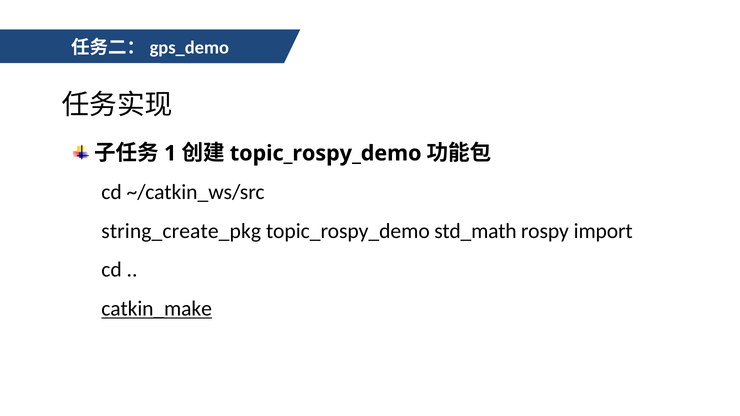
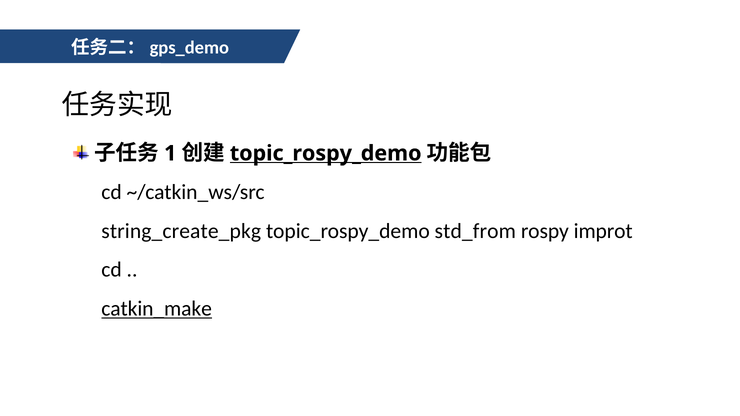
topic_rospy_demo underline: none -> present (326, 153)
std_math: std_math -> std_from (475, 231)
import: import -> improt (603, 231)
